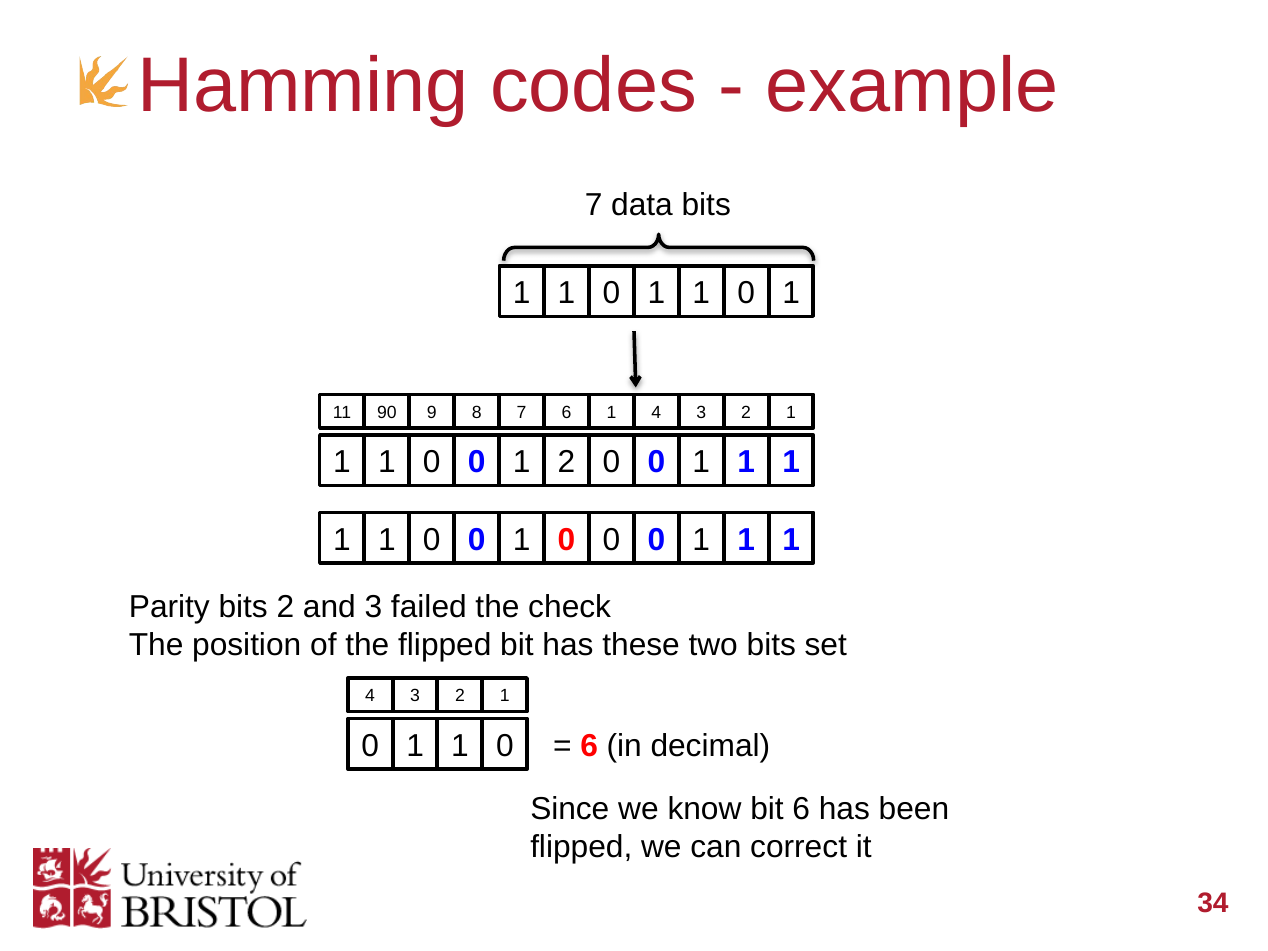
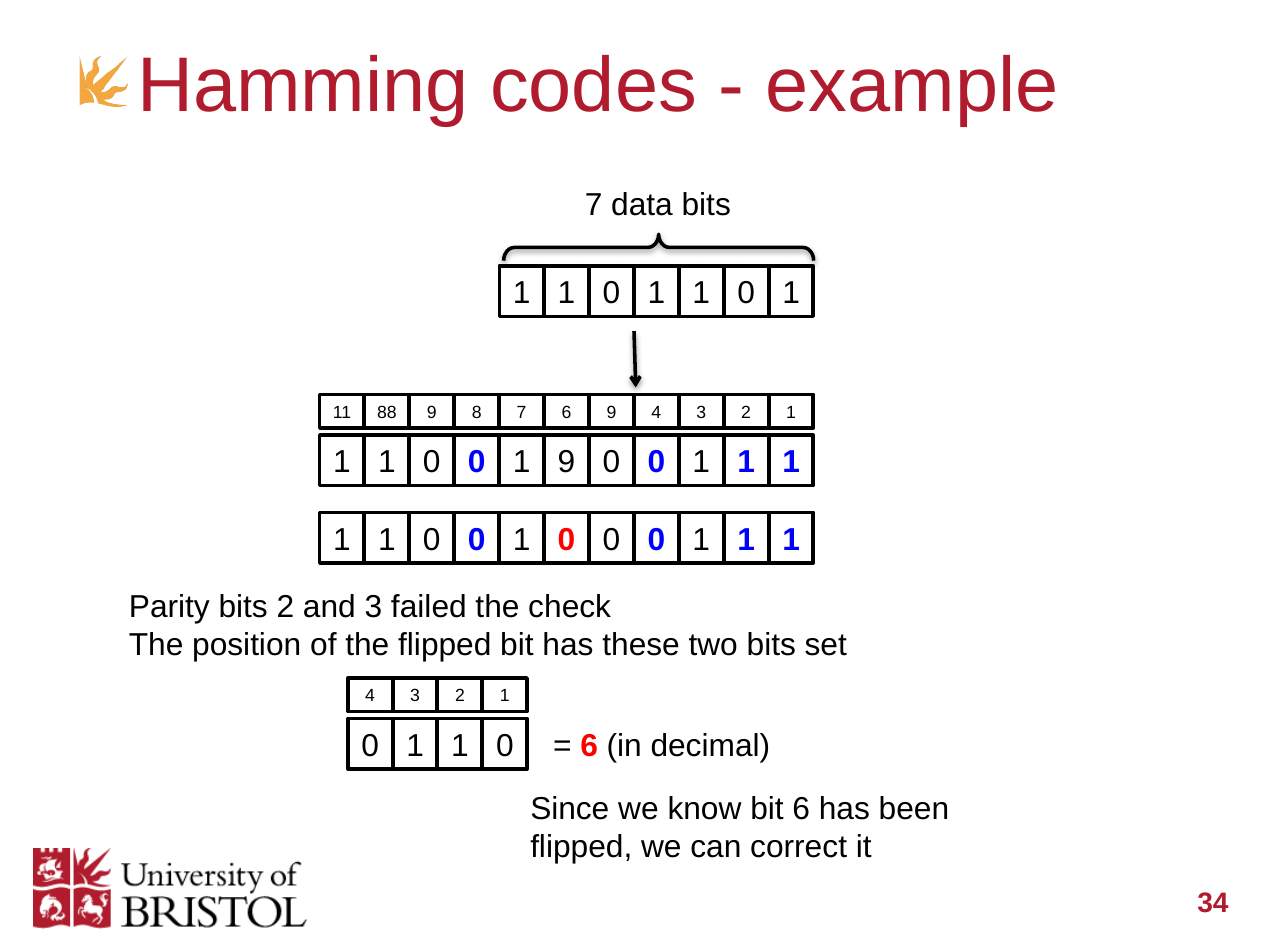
90: 90 -> 88 (387, 412)
6 1: 1 -> 9 (611, 412)
1 2: 2 -> 9 (567, 462)
